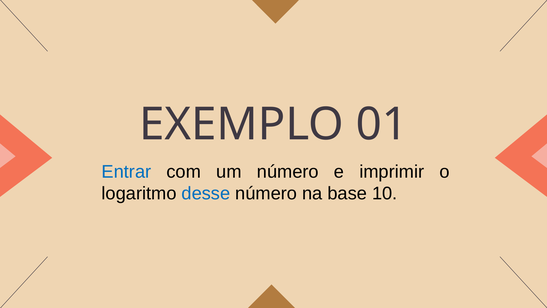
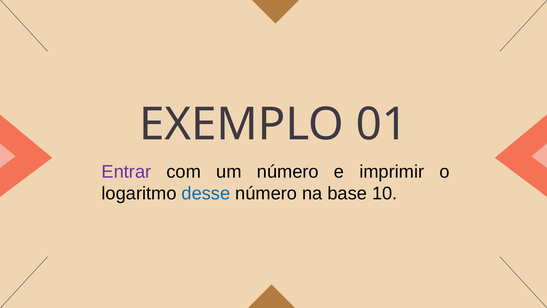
Entrar colour: blue -> purple (126, 172)
